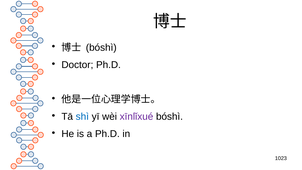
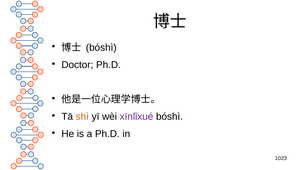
shì colour: blue -> orange (82, 117)
